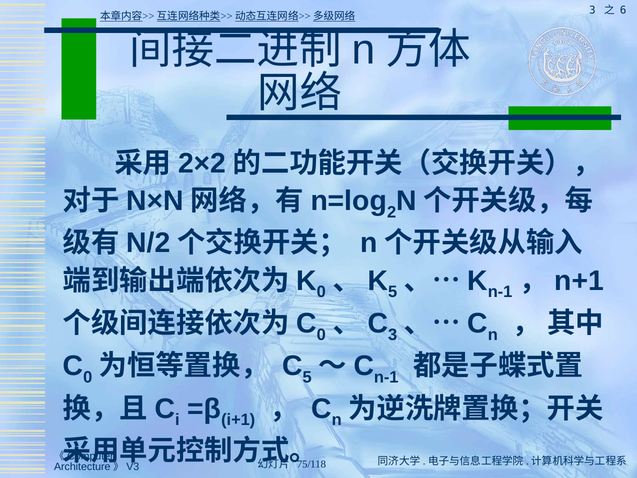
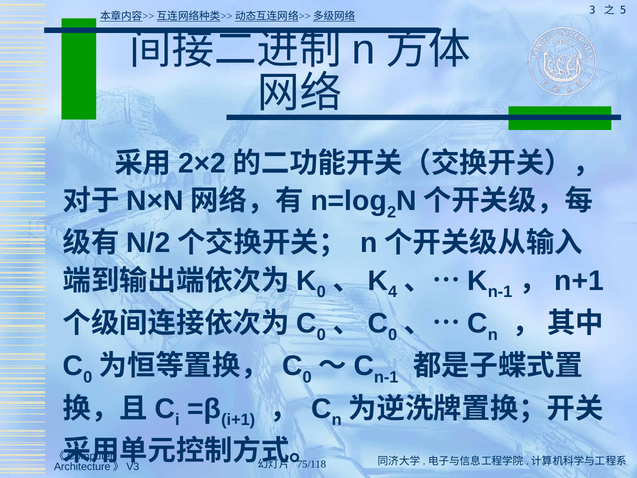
6: 6 -> 5 (623, 10)
5: 5 -> 4 (393, 292)
3: 3 -> 0 (393, 334)
5: 5 -> 0 (307, 377)
